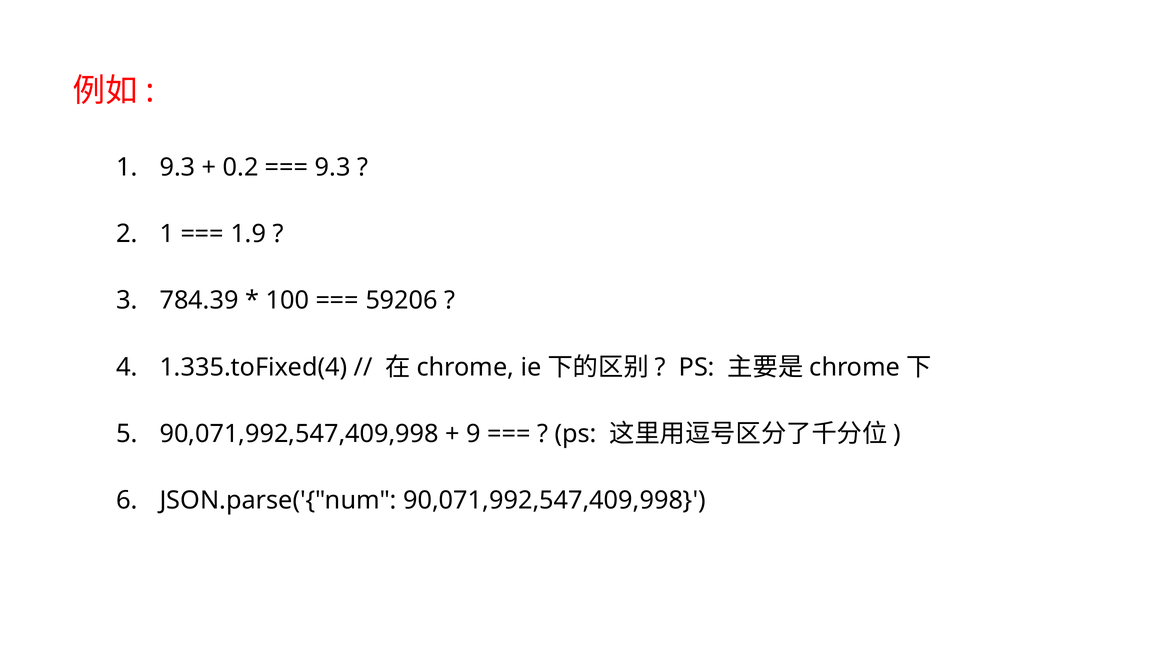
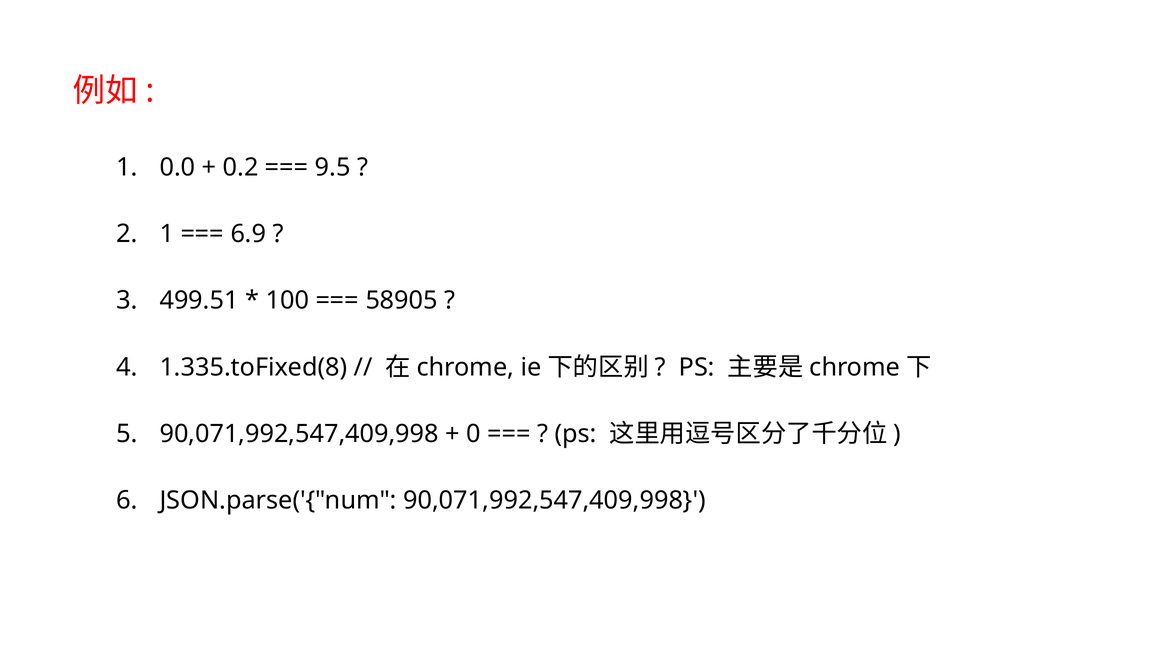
1 9.3: 9.3 -> 0.0 (177, 168)
9.3: 9.3 -> 9.5 (333, 168)
1.9: 1.9 -> 6.9 (248, 234)
784.39: 784.39 -> 499.51 (199, 301)
59206: 59206 -> 58905 (402, 301)
1.335.toFixed(4: 1.335.toFixed(4 -> 1.335.toFixed(8 (253, 367)
9: 9 -> 0 (473, 434)
